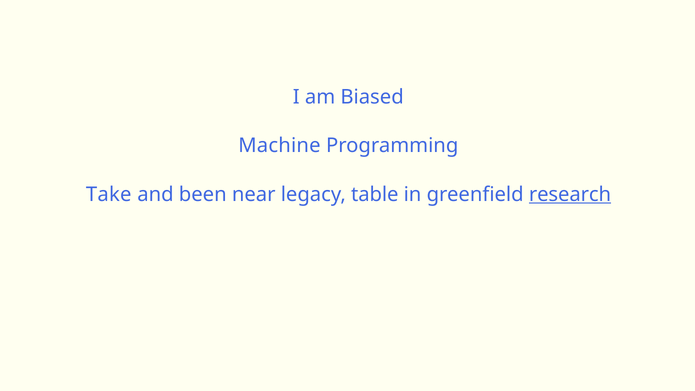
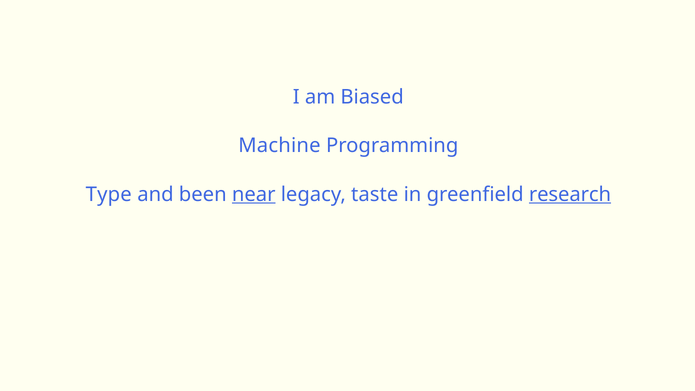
Take: Take -> Type (109, 194)
near underline: none -> present (254, 194)
table: table -> taste (375, 194)
